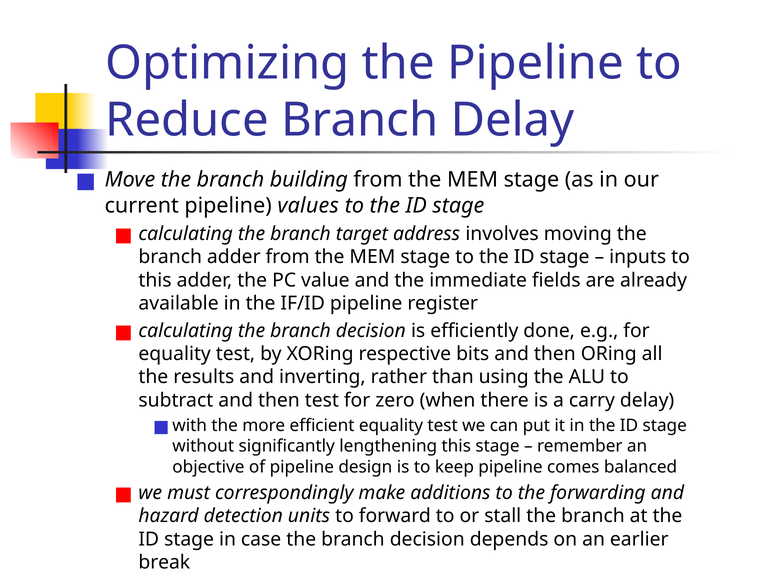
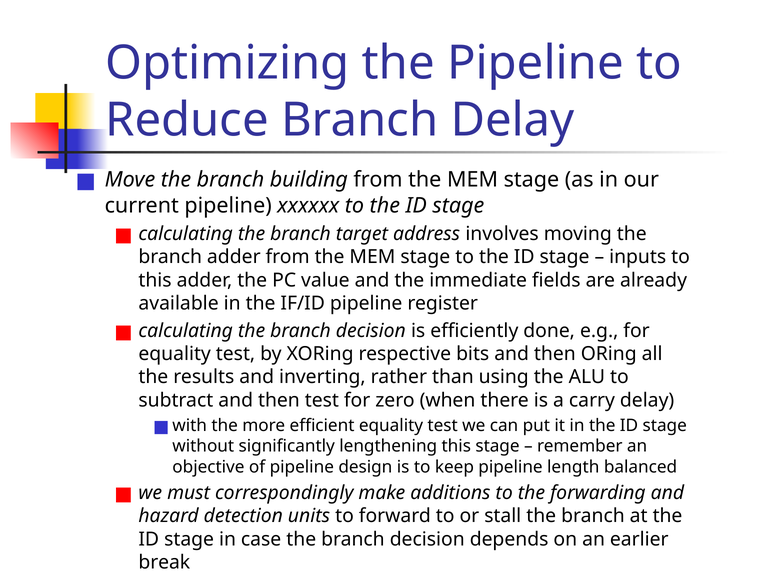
values: values -> xxxxxx (308, 205)
comes: comes -> length (573, 466)
